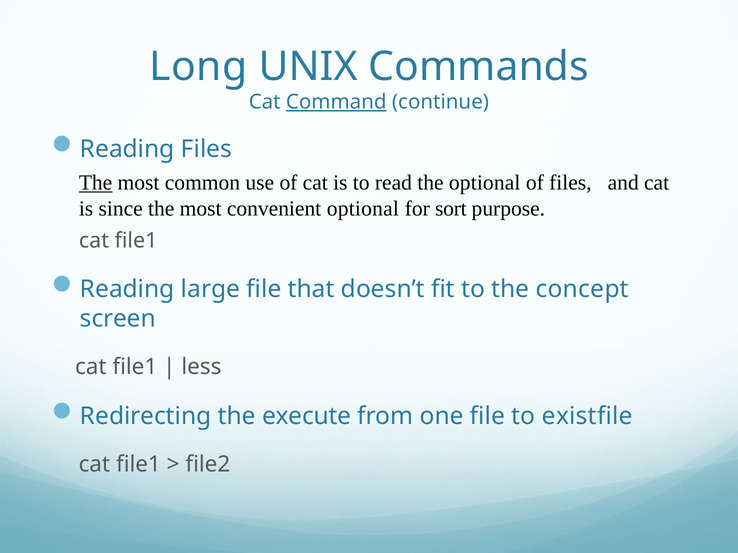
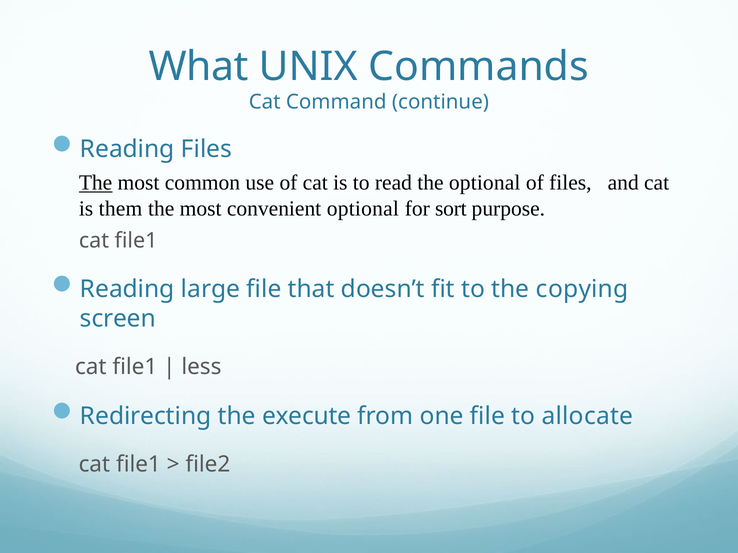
Long: Long -> What (199, 67)
Command underline: present -> none (336, 102)
since: since -> them (121, 209)
concept: concept -> copying (582, 289)
existfile: existfile -> allocate (587, 416)
